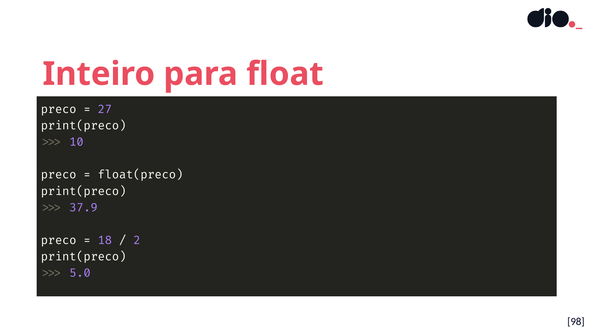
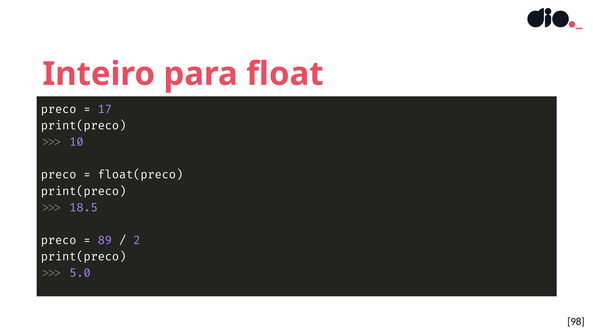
27: 27 -> 17 (105, 109)
37.9: 37.9 -> 18.5 (84, 207)
18: 18 -> 89 (105, 240)
